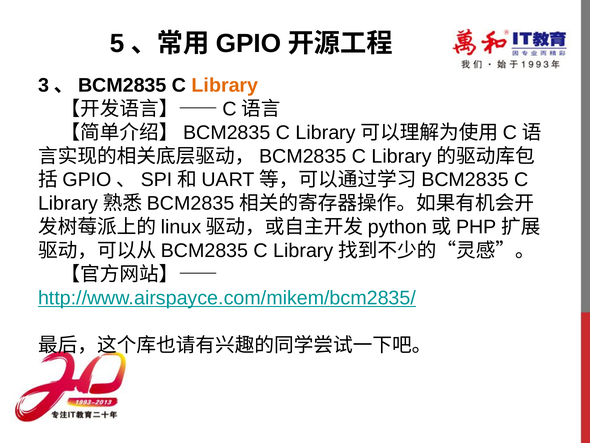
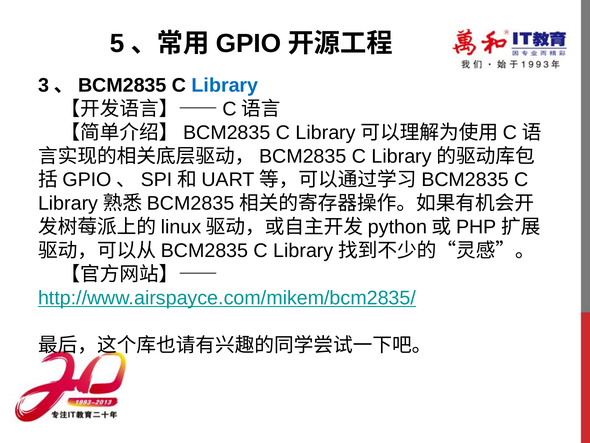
Library colour: orange -> blue (225, 85)
